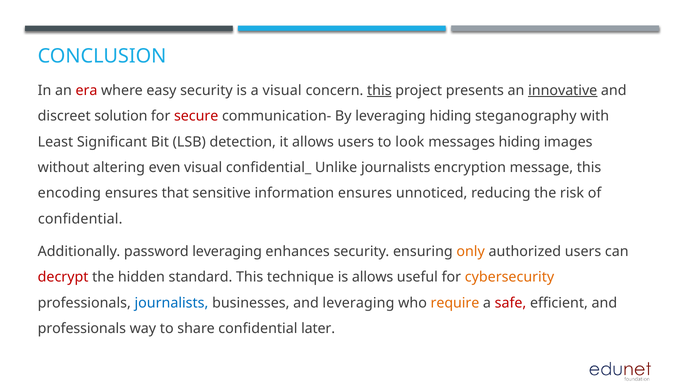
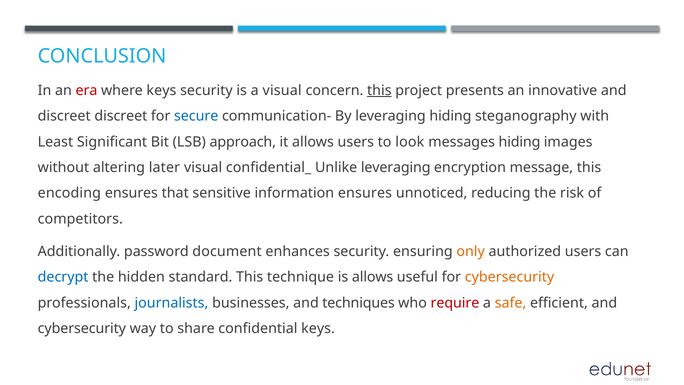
where easy: easy -> keys (161, 90)
innovative underline: present -> none (563, 90)
discreet solution: solution -> discreet (121, 116)
secure colour: red -> blue (196, 116)
detection: detection -> approach (243, 142)
even: even -> later (164, 167)
Unlike journalists: journalists -> leveraging (396, 167)
confidential: confidential -> competitors (80, 219)
password leveraging: leveraging -> document (227, 251)
decrypt colour: red -> blue (63, 277)
and leveraging: leveraging -> techniques (359, 303)
require colour: orange -> red (455, 303)
safe colour: red -> orange (511, 303)
professionals: professionals -> cybersecurity (82, 328)
confidential later: later -> keys (318, 328)
